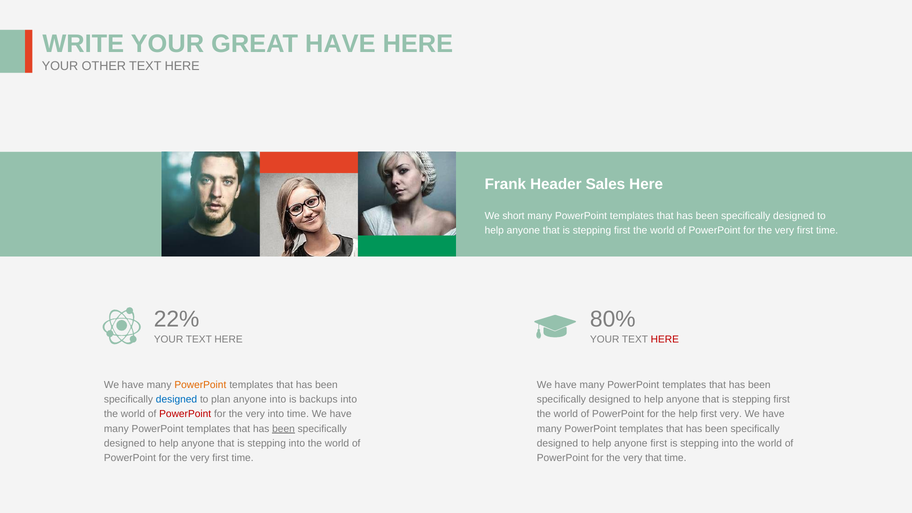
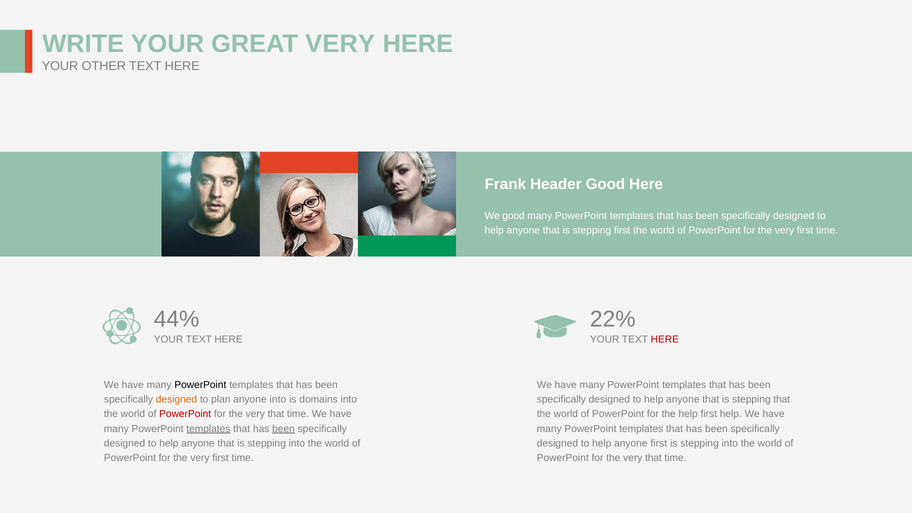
GREAT HAVE: HAVE -> VERY (340, 44)
Header Sales: Sales -> Good (605, 184)
We short: short -> good (513, 216)
22%: 22% -> 44% (177, 319)
80%: 80% -> 22% (613, 319)
PowerPoint colour: orange -> black (200, 385)
designed colour: blue -> orange (176, 399)
backups: backups -> domains (319, 399)
first: first -> that (782, 399)
into: into -> that (276, 414)
first very: very -> help (731, 414)
templates underline: none -> present (208, 428)
